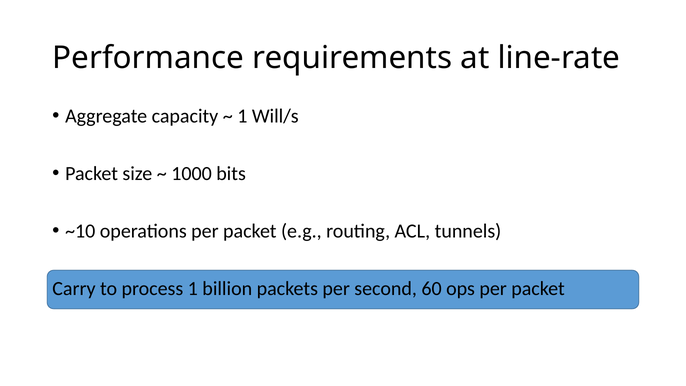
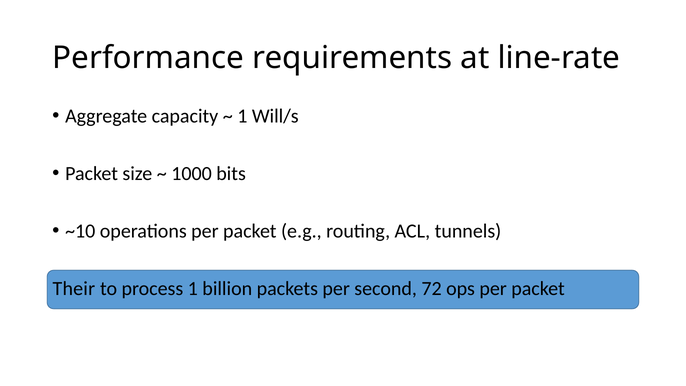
Carry: Carry -> Their (74, 289)
60: 60 -> 72 (432, 289)
